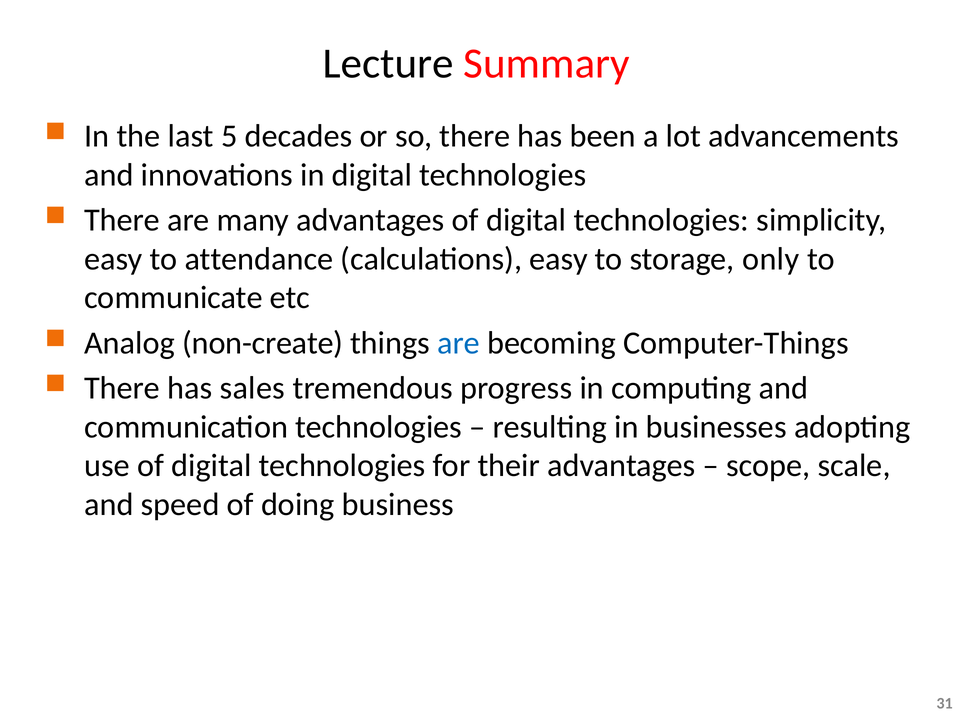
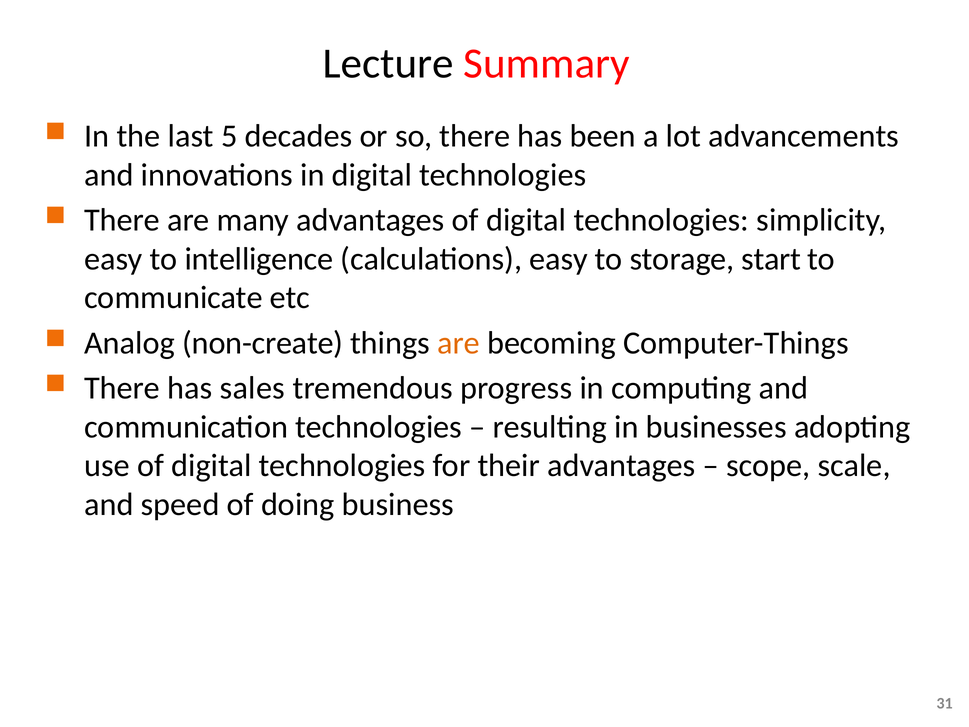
attendance: attendance -> intelligence (259, 259)
only: only -> start (771, 259)
are colour: blue -> orange (459, 343)
